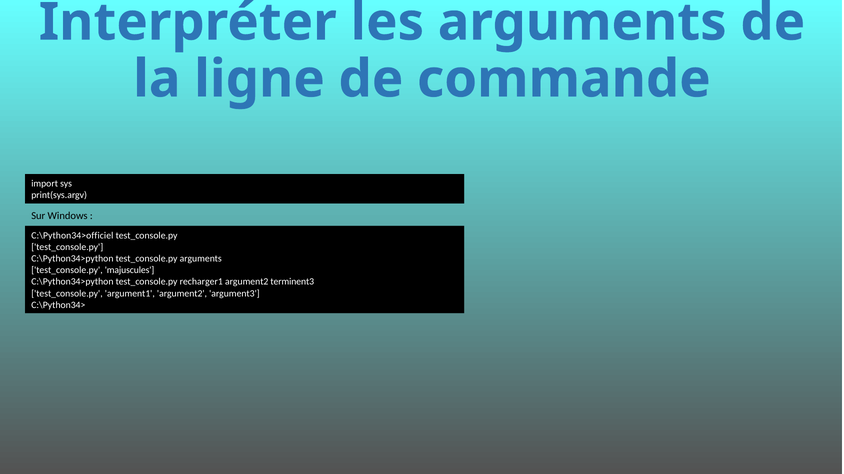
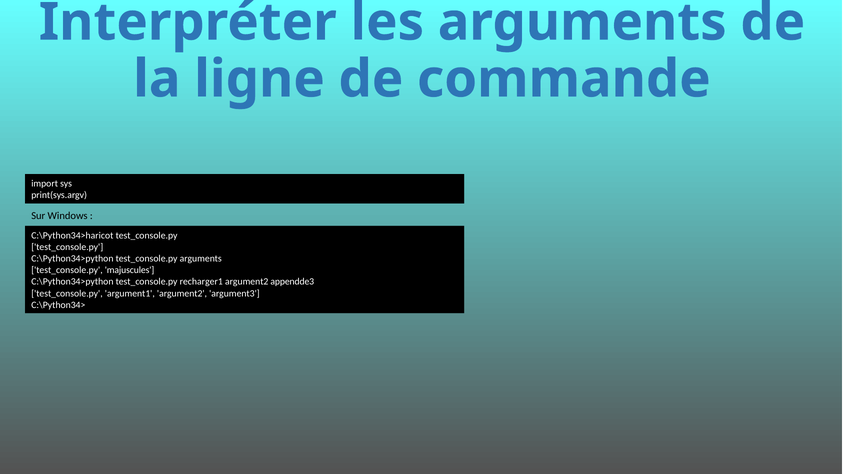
C:\Python34>officiel: C:\Python34>officiel -> C:\Python34>haricot (72, 236)
terminent3: terminent3 -> appendde3 (292, 282)
